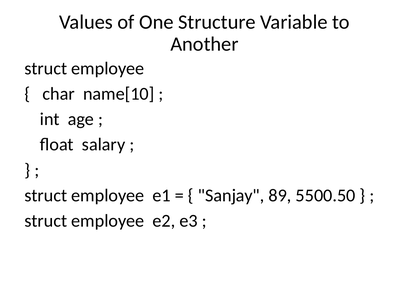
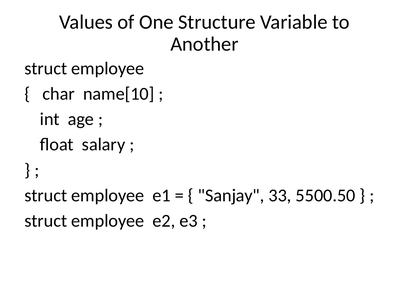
89: 89 -> 33 (280, 196)
